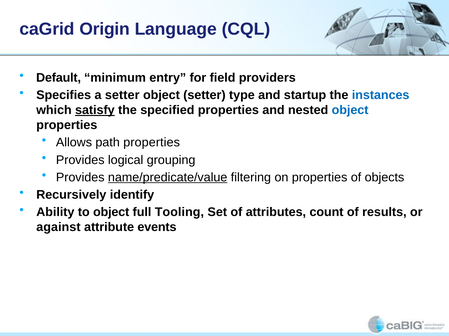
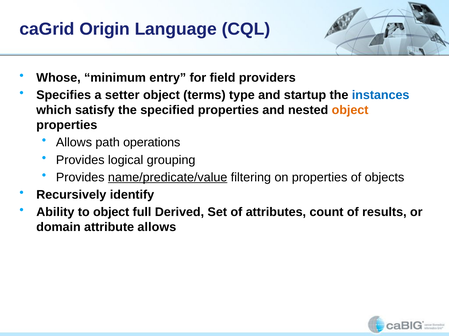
Default: Default -> Whose (58, 78)
object setter: setter -> terms (204, 95)
satisfy underline: present -> none (95, 110)
object colour: blue -> orange (350, 110)
path properties: properties -> operations (152, 143)
Tooling: Tooling -> Derived (179, 213)
against: against -> domain (58, 228)
attribute events: events -> allows (157, 228)
